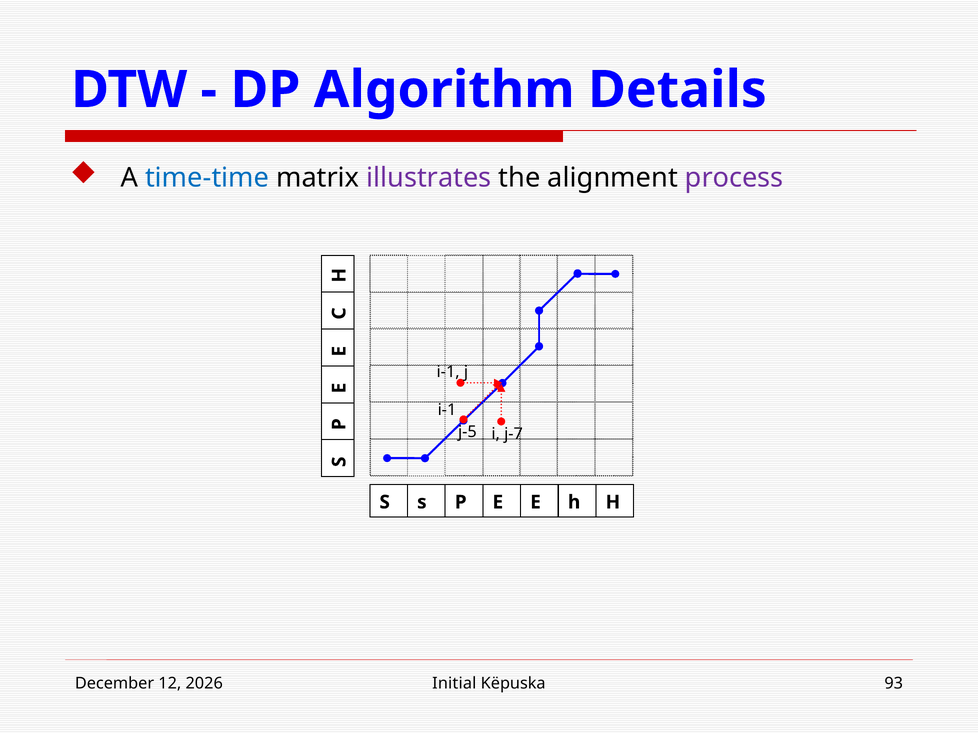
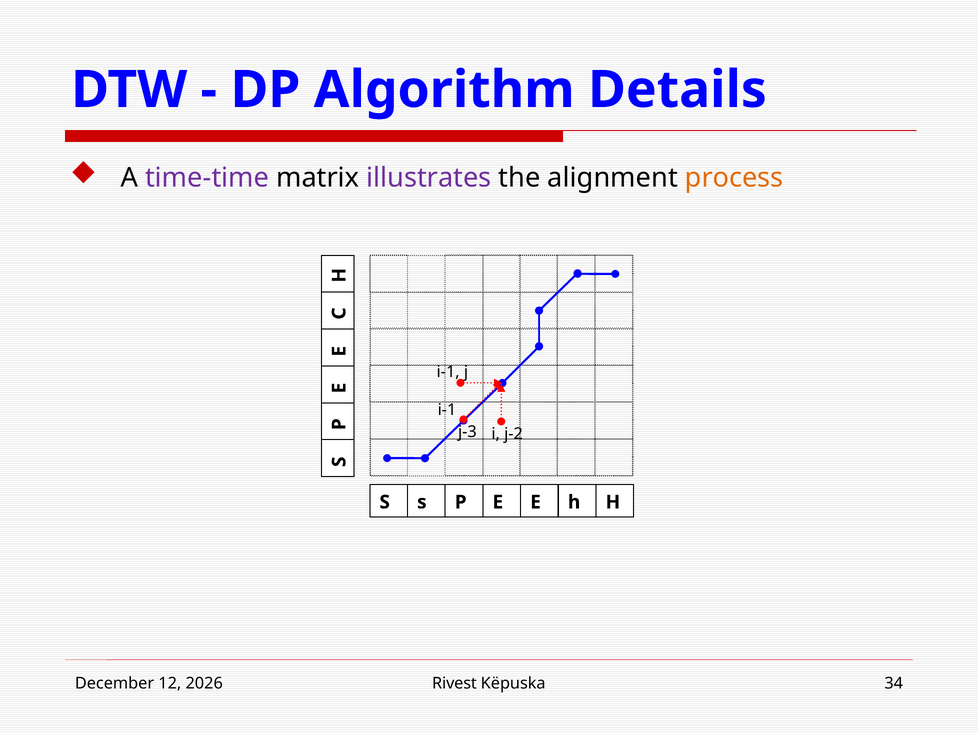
time-time colour: blue -> purple (207, 178)
process colour: purple -> orange (734, 178)
j-5: j-5 -> j-3 (467, 432)
j-7: j-7 -> j-2 (514, 434)
Initial: Initial -> Rivest (454, 684)
93: 93 -> 34 (894, 684)
